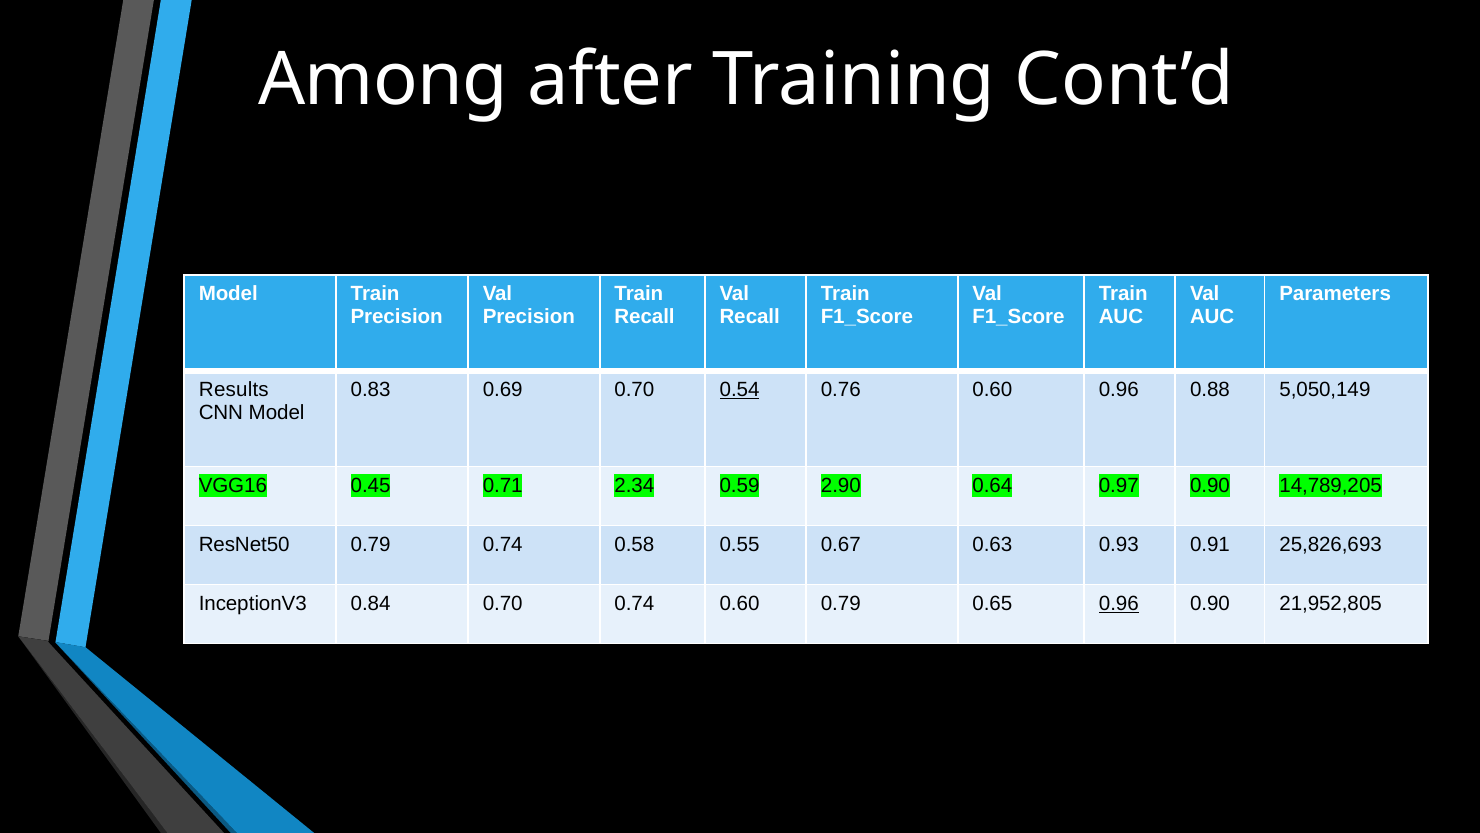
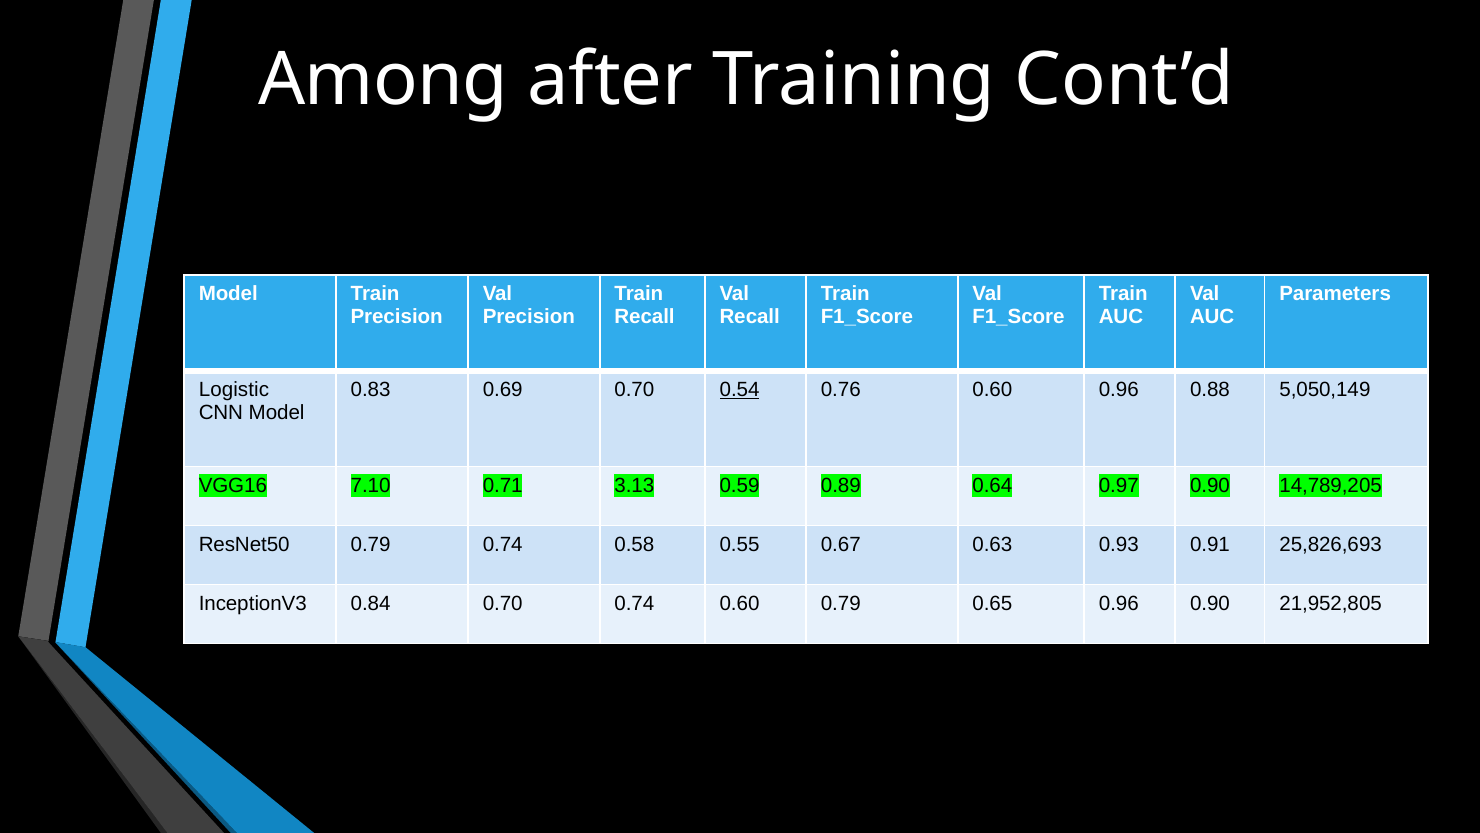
Results: Results -> Logistic (234, 390)
0.45: 0.45 -> 7.10 (371, 485)
2.34: 2.34 -> 3.13 (634, 485)
2.90: 2.90 -> 0.89 (841, 485)
0.96 underline: present -> none (1119, 603)
